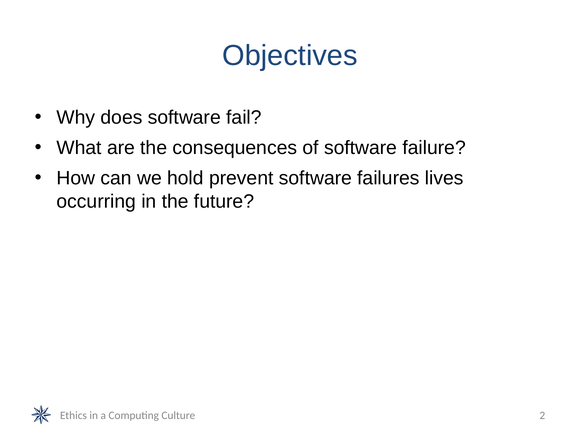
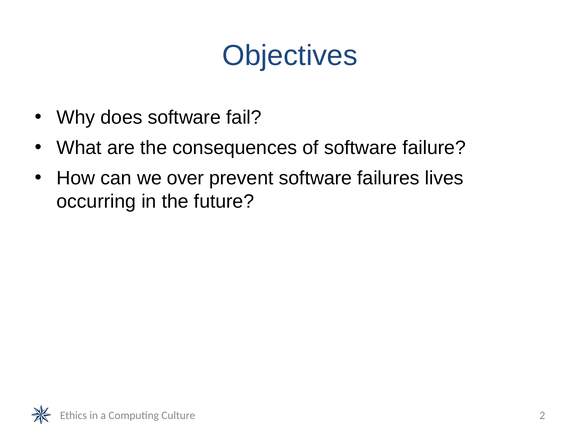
hold: hold -> over (185, 178)
